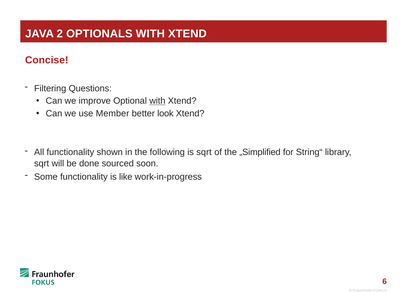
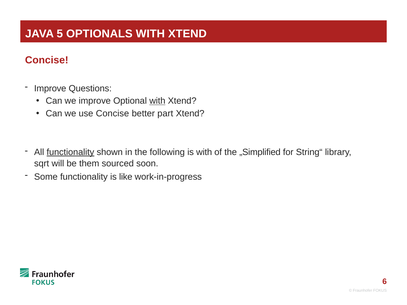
2: 2 -> 5 (60, 34)
Filtering: Filtering -> Improve (50, 88)
use Member: Member -> Concise (113, 114)
look: look -> part (165, 114)
functionality underline: none -> present (70, 152)
is sqrt: sqrt -> with (204, 152)
done: done -> them (89, 164)
